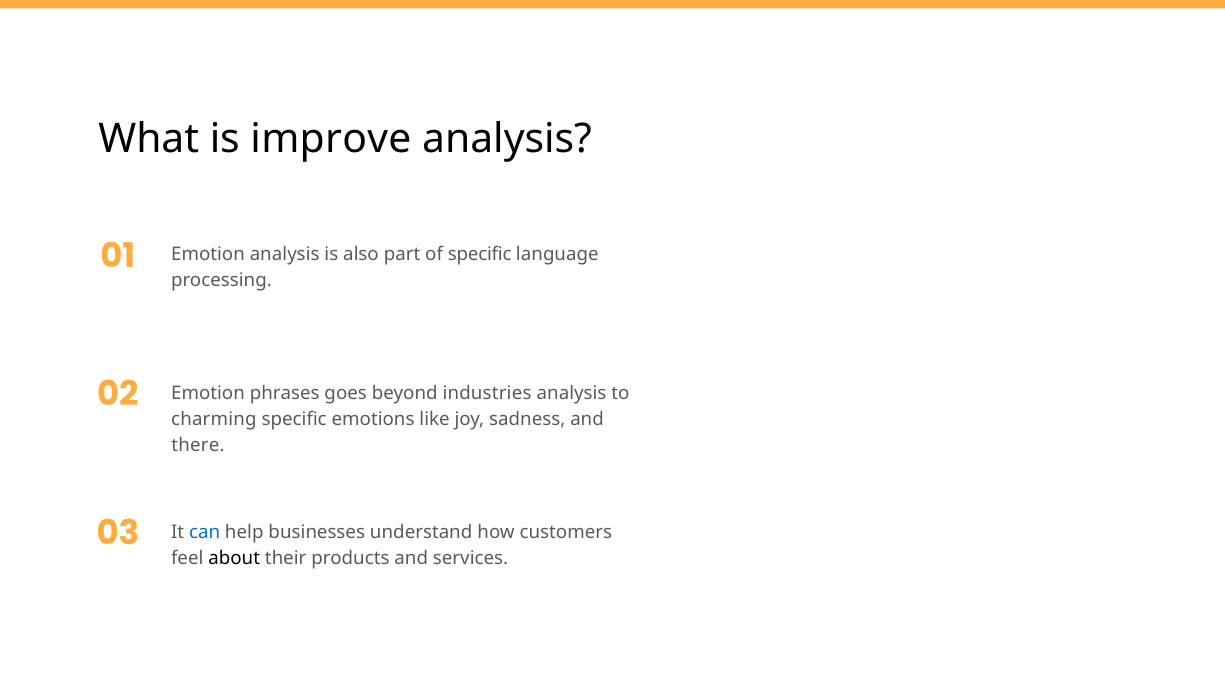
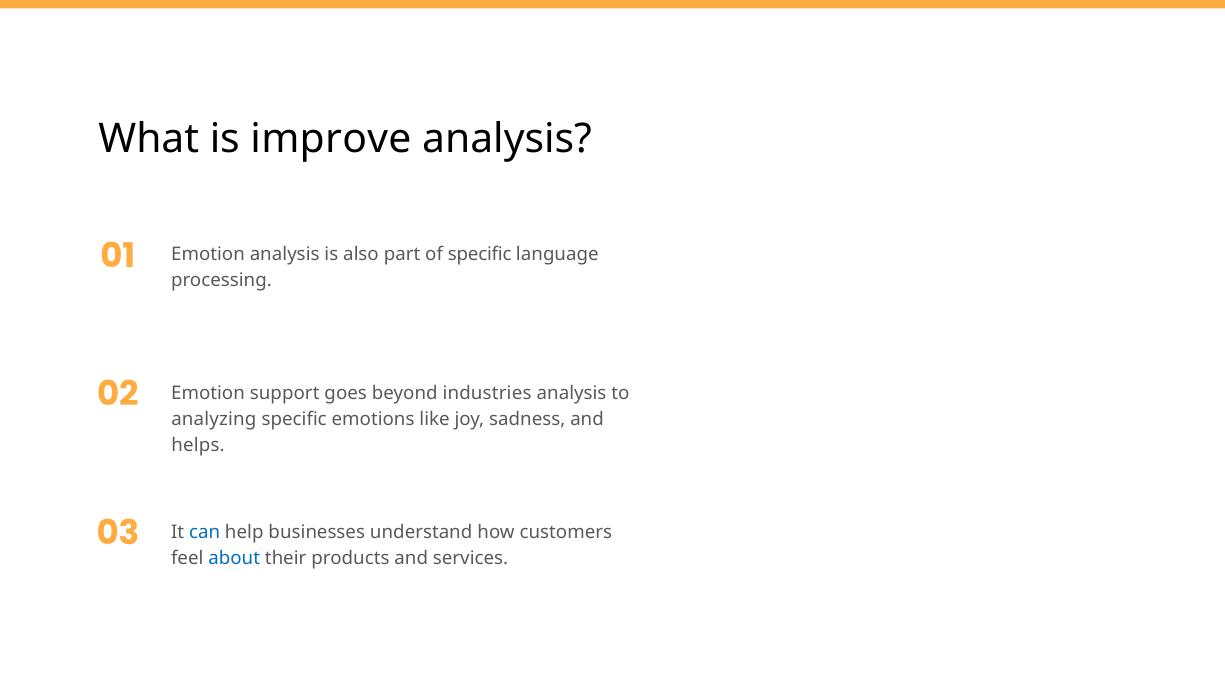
phrases: phrases -> support (285, 393)
charming: charming -> analyzing (214, 419)
there: there -> helps (198, 445)
about colour: black -> blue (234, 558)
